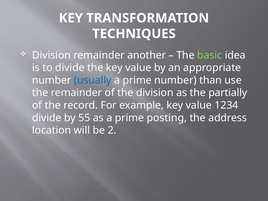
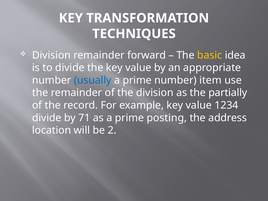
another: another -> forward (147, 55)
basic colour: light green -> yellow (210, 55)
than: than -> item (211, 80)
55: 55 -> 71 (84, 118)
